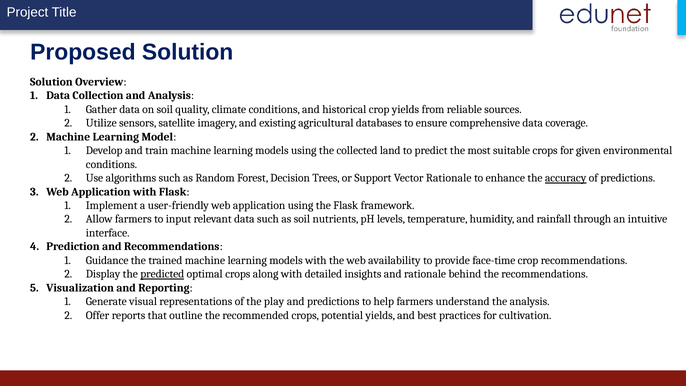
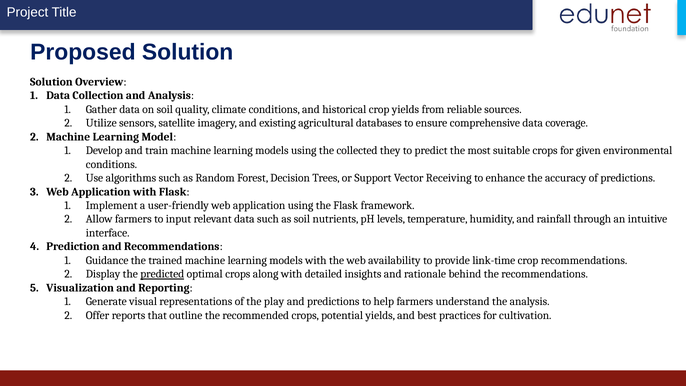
land: land -> they (390, 151)
Vector Rationale: Rationale -> Receiving (449, 178)
accuracy underline: present -> none (566, 178)
face-time: face-time -> link-time (494, 260)
